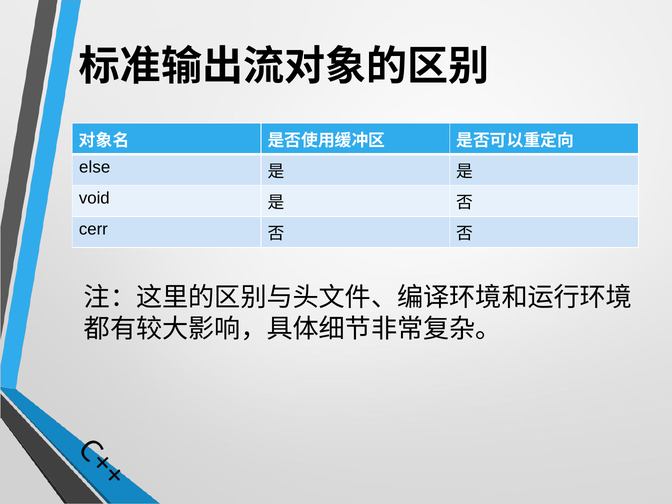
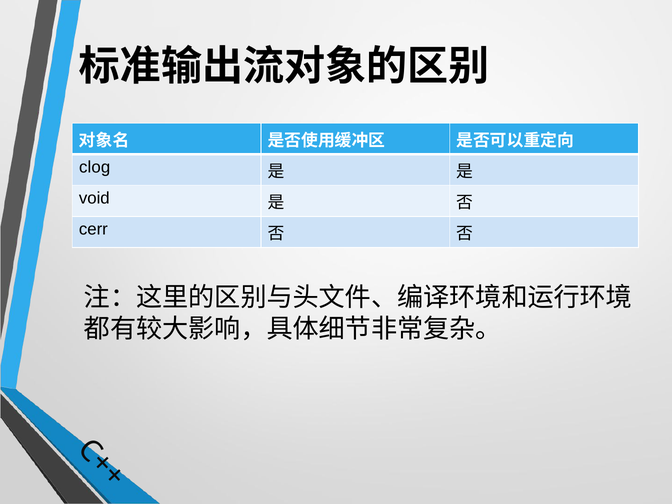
else: else -> clog (95, 167)
